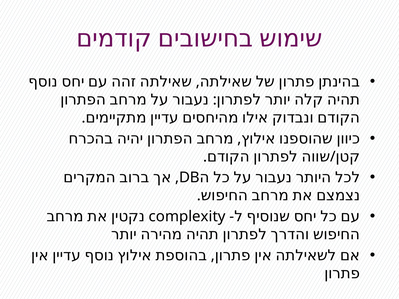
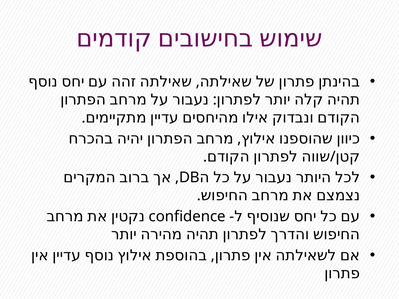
complexity: complexity -> confidence (187, 217)
